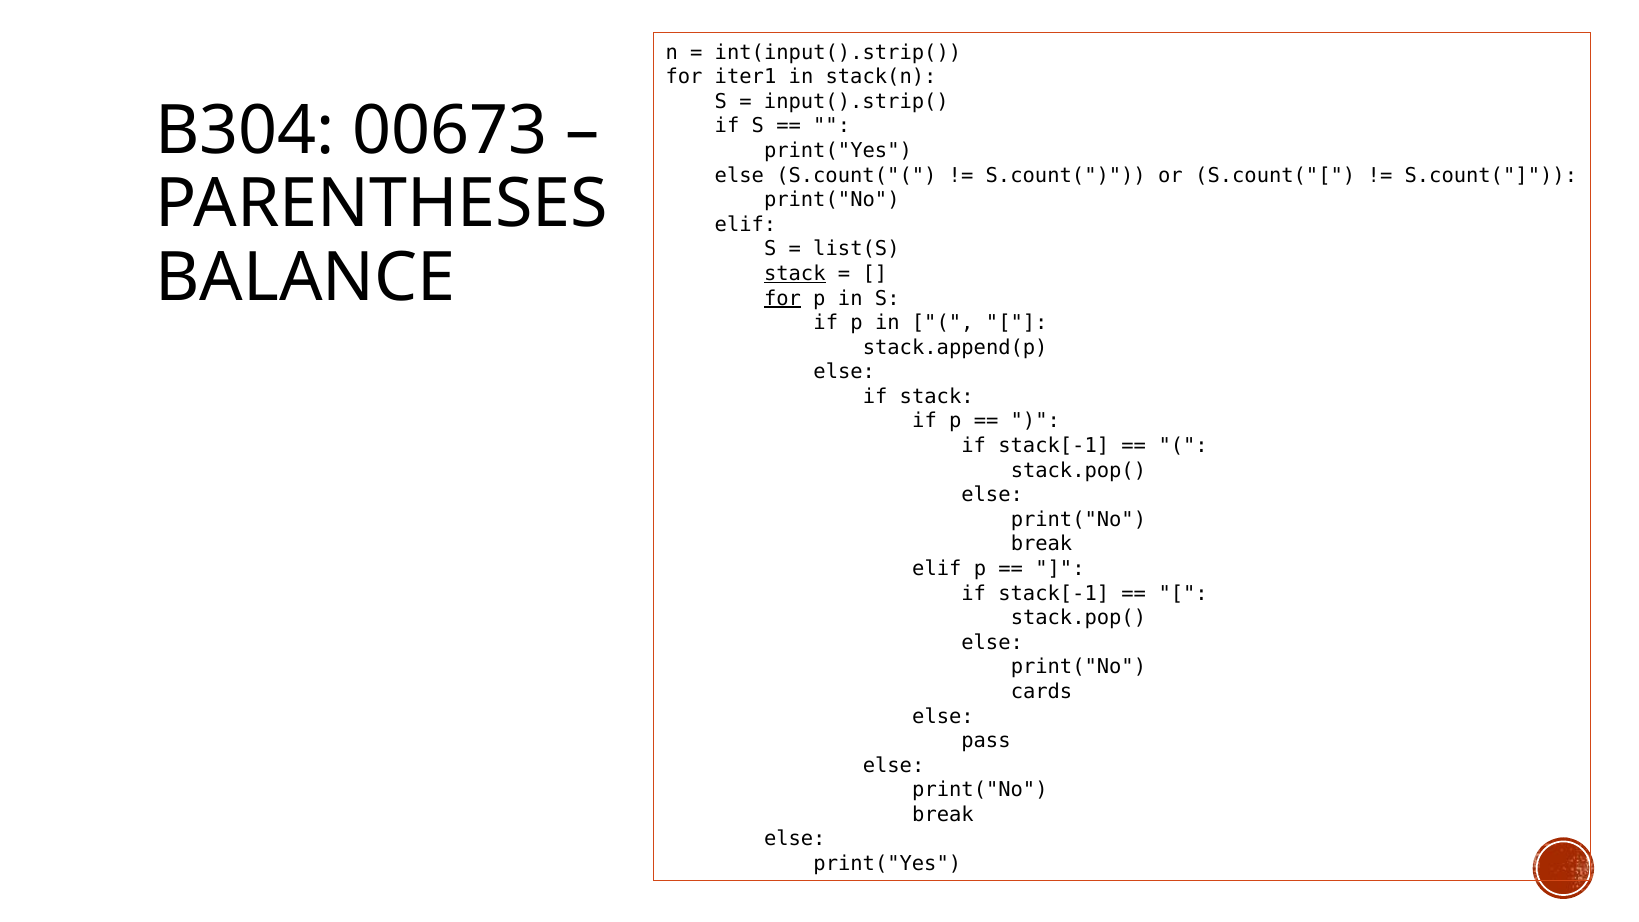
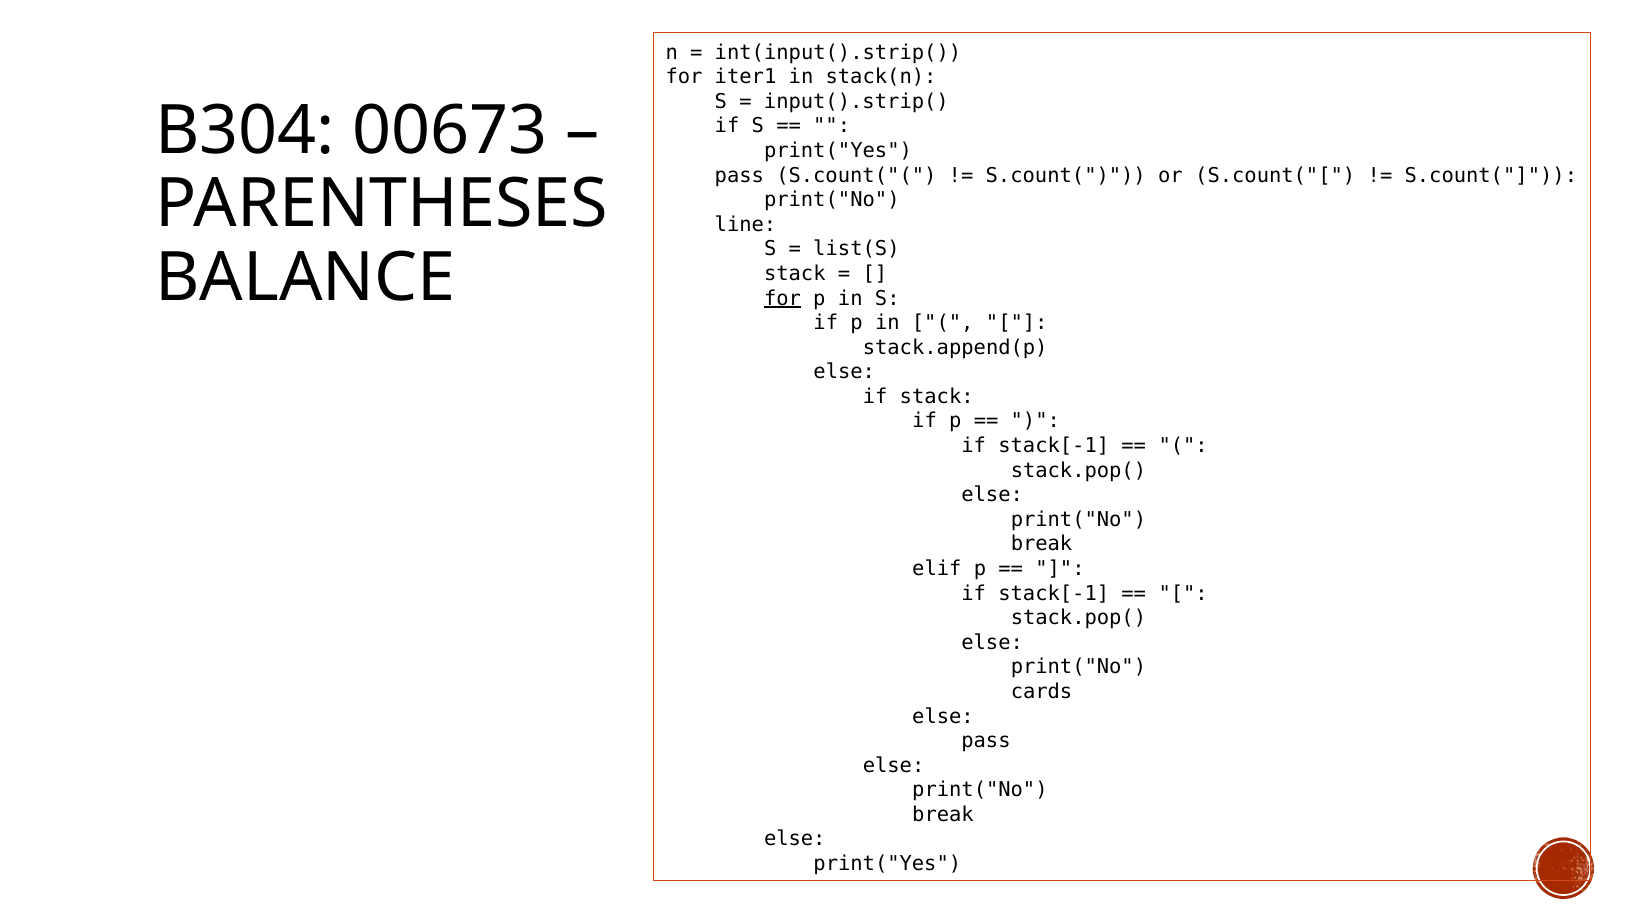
else: else -> pass (739, 175)
elif: elif -> line (745, 225)
stack underline: present -> none (795, 274)
